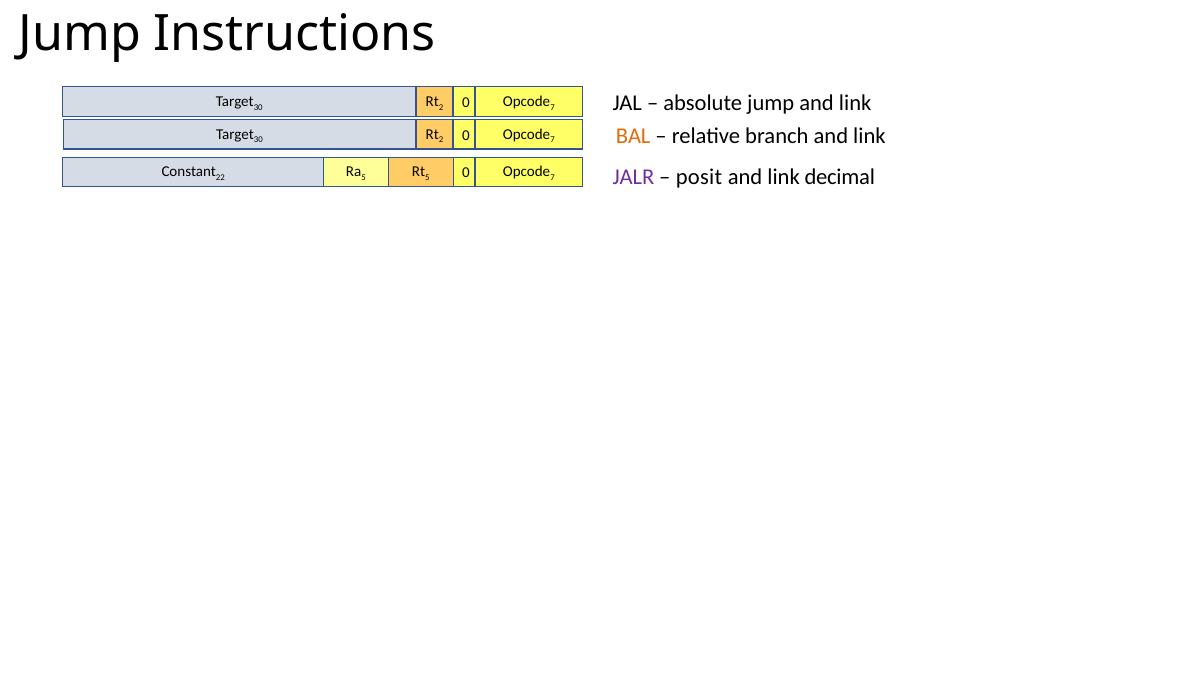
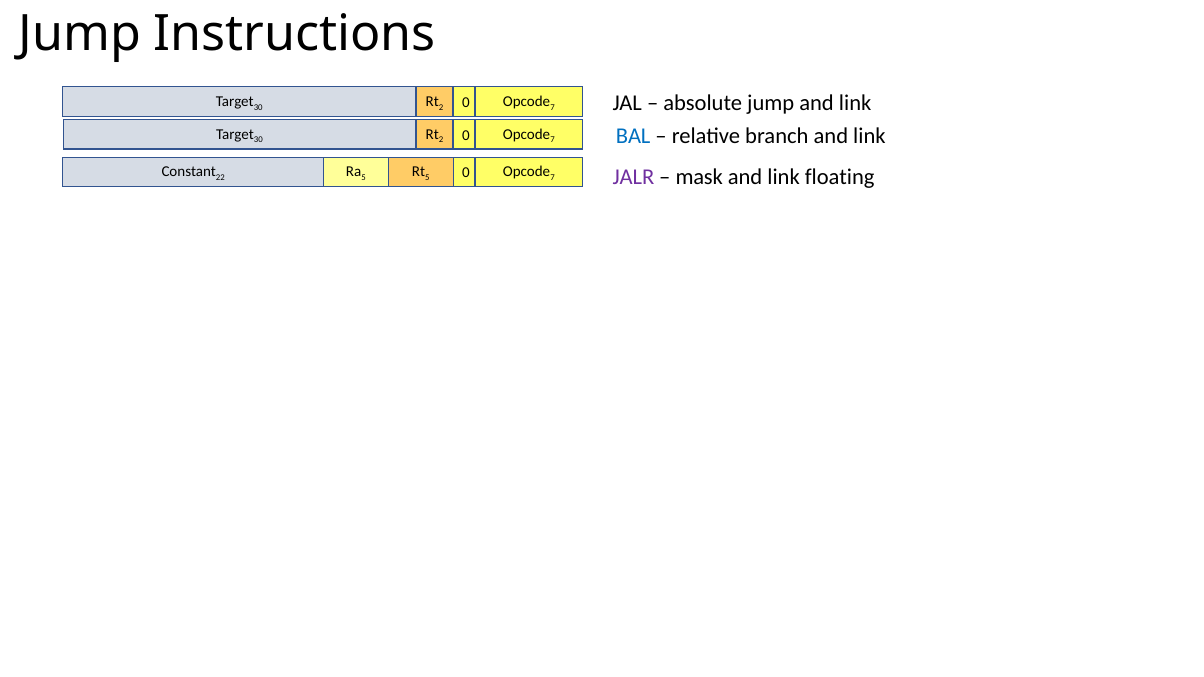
BAL colour: orange -> blue (633, 136)
posit: posit -> mask (699, 177)
decimal: decimal -> floating (840, 177)
